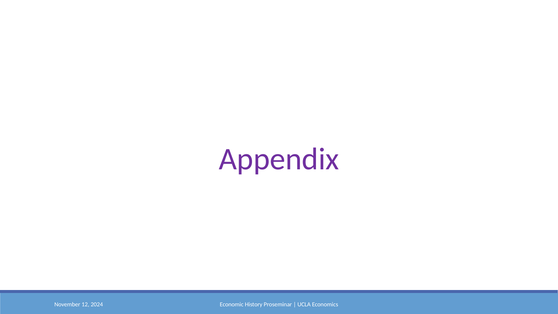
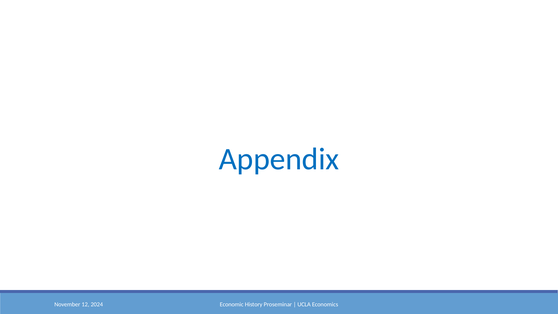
Appendix colour: purple -> blue (279, 159)
